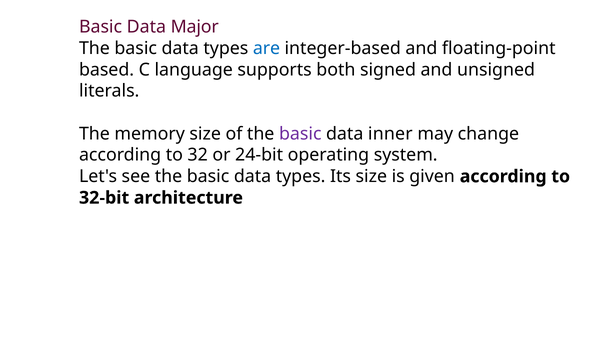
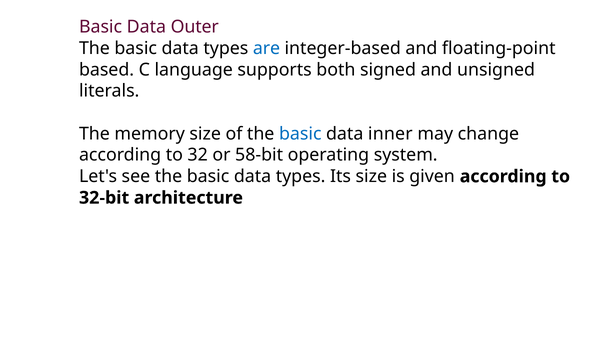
Major: Major -> Outer (195, 27)
basic colour: purple -> blue (300, 134)
24-bit: 24-bit -> 58-bit (259, 155)
